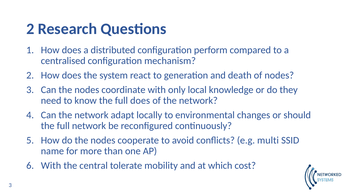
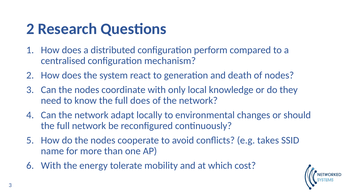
multi: multi -> takes (268, 140)
central: central -> energy (94, 166)
